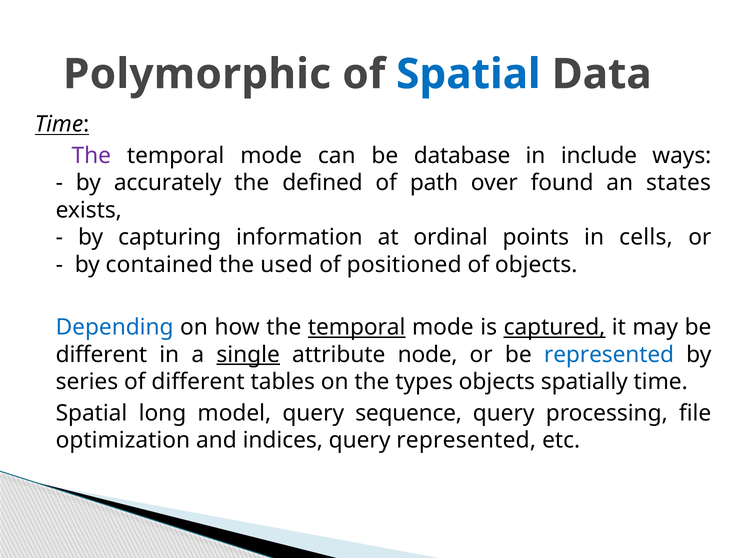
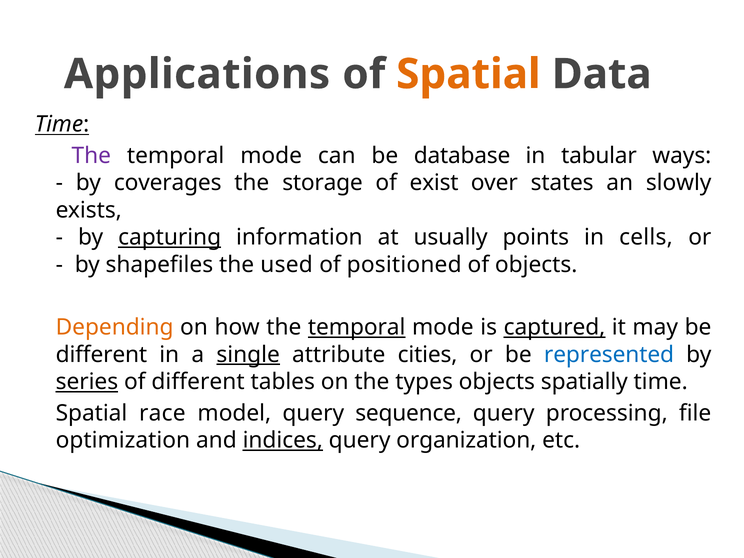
Polymorphic: Polymorphic -> Applications (197, 74)
Spatial colour: blue -> orange (468, 74)
include: include -> tabular (599, 156)
accurately: accurately -> coverages (168, 183)
defined: defined -> storage (323, 183)
path: path -> exist (434, 183)
found: found -> states (562, 183)
states: states -> slowly (679, 183)
capturing underline: none -> present (170, 237)
ordinal: ordinal -> usually (451, 237)
contained: contained -> shapefiles (159, 265)
Depending colour: blue -> orange (115, 327)
node: node -> cities (428, 355)
series underline: none -> present (87, 382)
long: long -> race (162, 413)
indices underline: none -> present (283, 440)
query represented: represented -> organization (466, 440)
